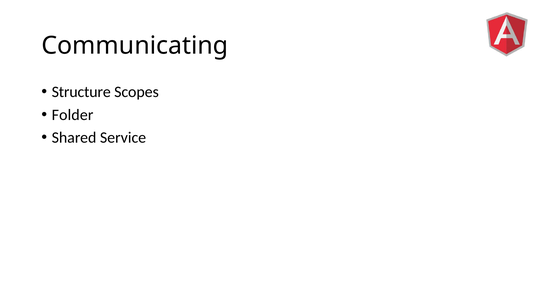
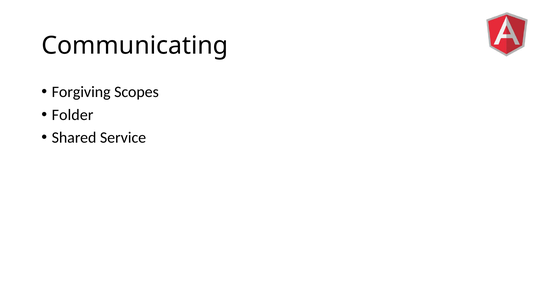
Structure: Structure -> Forgiving (81, 92)
